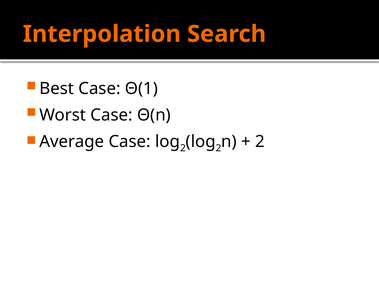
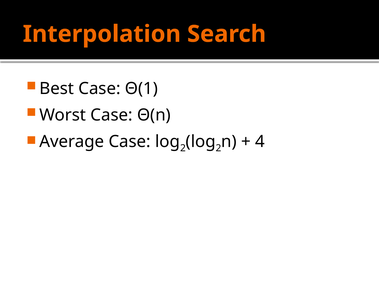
2: 2 -> 4 (260, 142)
